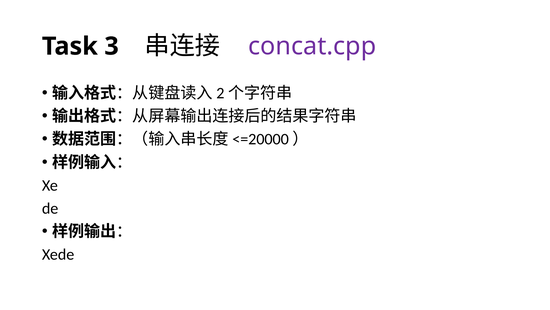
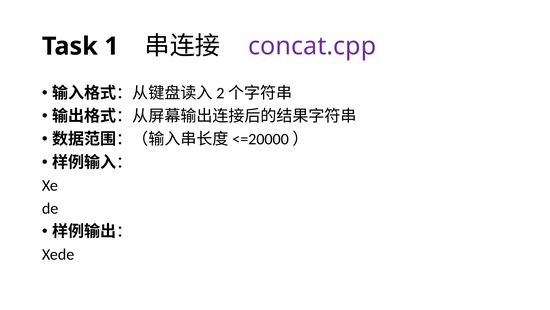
3: 3 -> 1 (112, 46)
